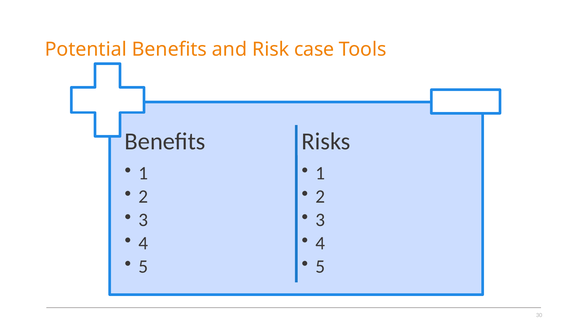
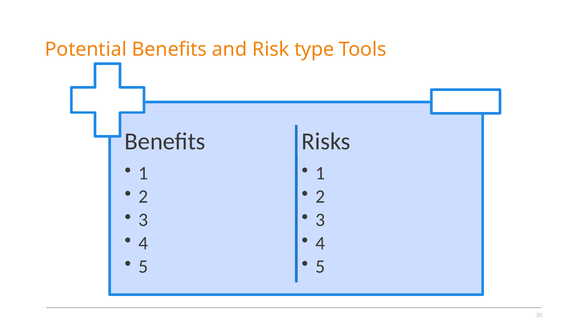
case: case -> type (314, 49)
